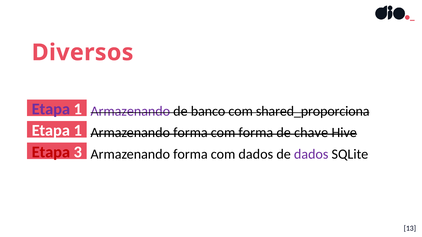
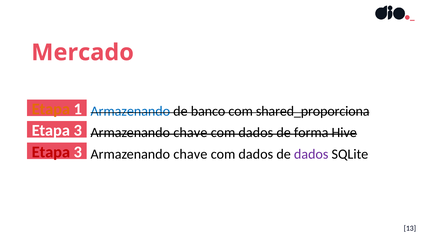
Diversos: Diversos -> Mercado (83, 53)
Etapa colour: purple -> orange (51, 109)
Armazenando colour: purple -> blue (130, 111)
1: 1 -> 3 (78, 131)
forma: forma -> chave (190, 133)
forma: forma -> dados (256, 133)
chave: chave -> forma (311, 133)
forma: forma -> chave (190, 154)
